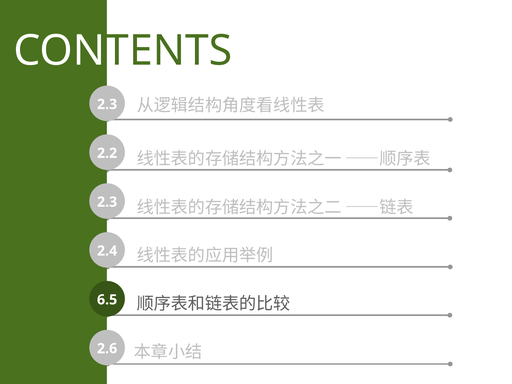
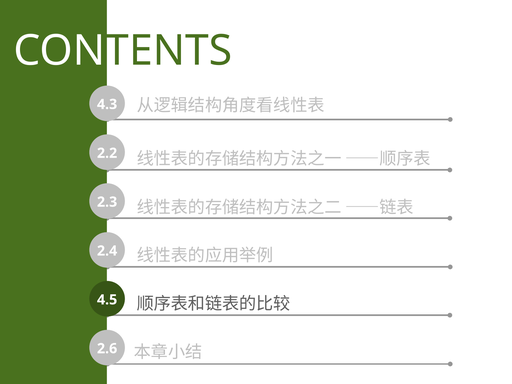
2.3: 2.3 -> 4.3 (107, 104)
6.5: 6.5 -> 4.5 (107, 300)
